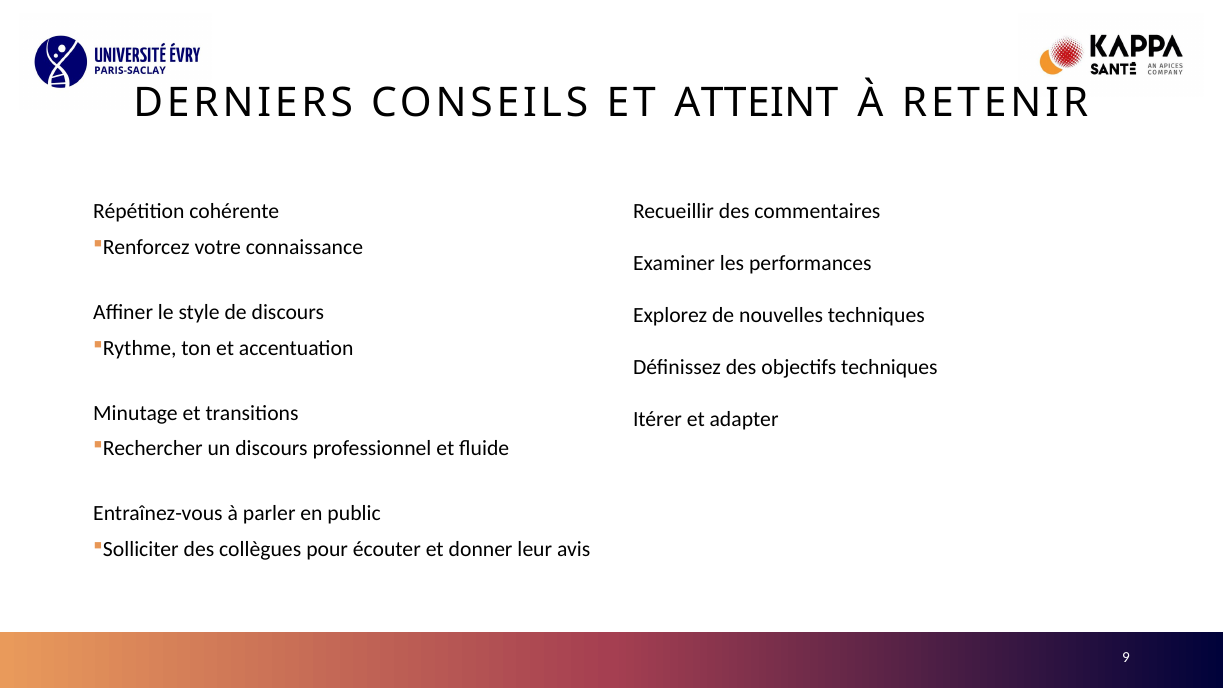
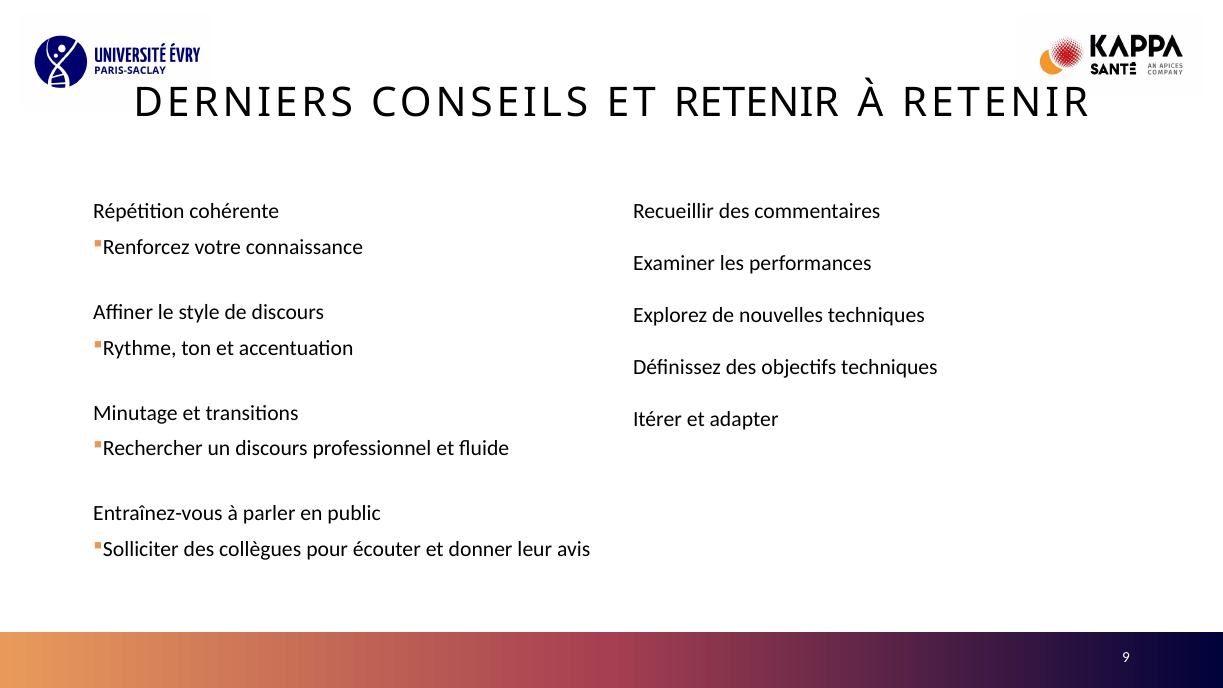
ET ATTEINT: ATTEINT -> RETENIR (756, 103)
